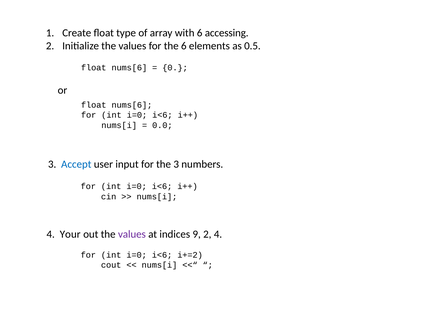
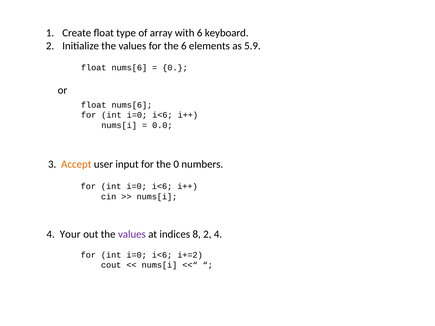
accessing: accessing -> keyboard (227, 33)
0.5: 0.5 -> 5.9 (252, 46)
Accept colour: blue -> orange (76, 164)
the 3: 3 -> 0 (176, 164)
9: 9 -> 8 (197, 234)
